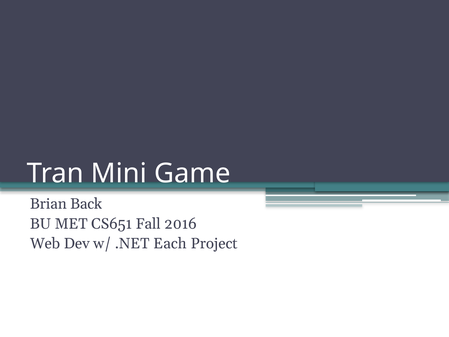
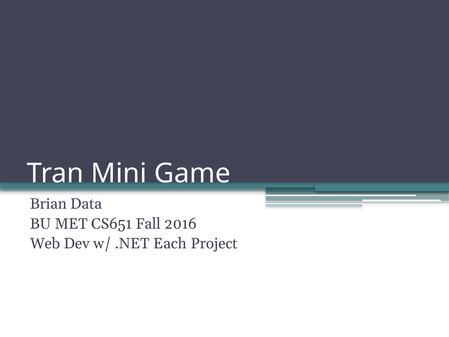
Back: Back -> Data (86, 204)
